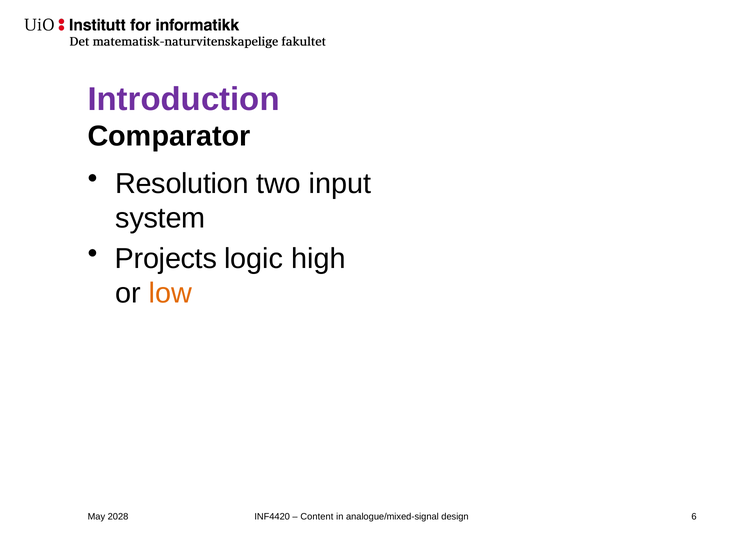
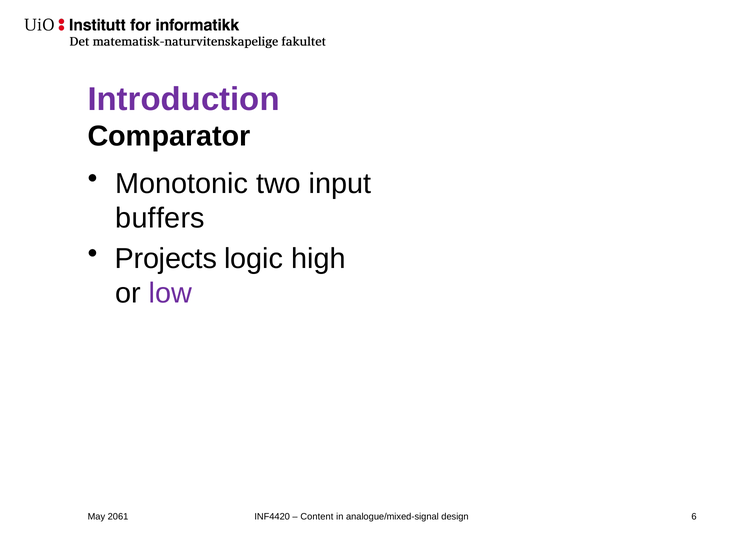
Resolution: Resolution -> Monotonic (182, 184)
system: system -> buffers (160, 218)
low colour: orange -> purple (171, 293)
2028: 2028 -> 2061 (118, 516)
